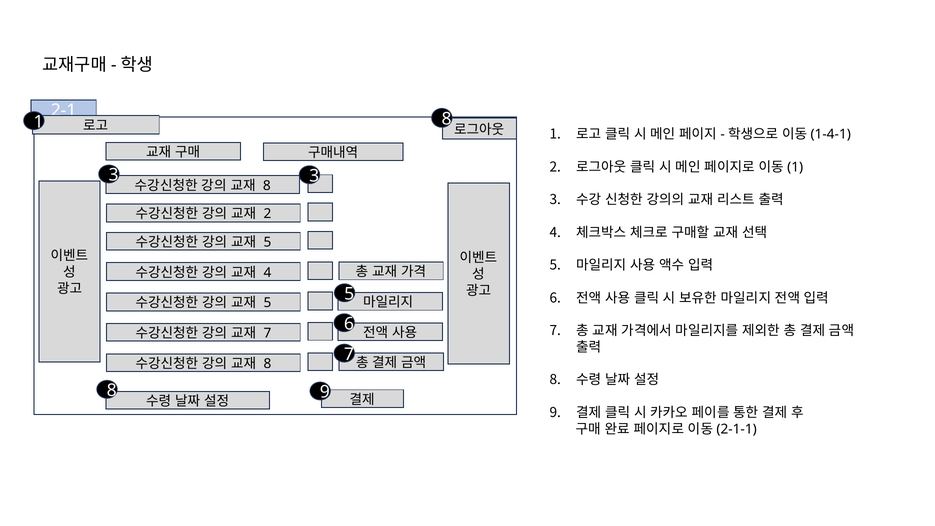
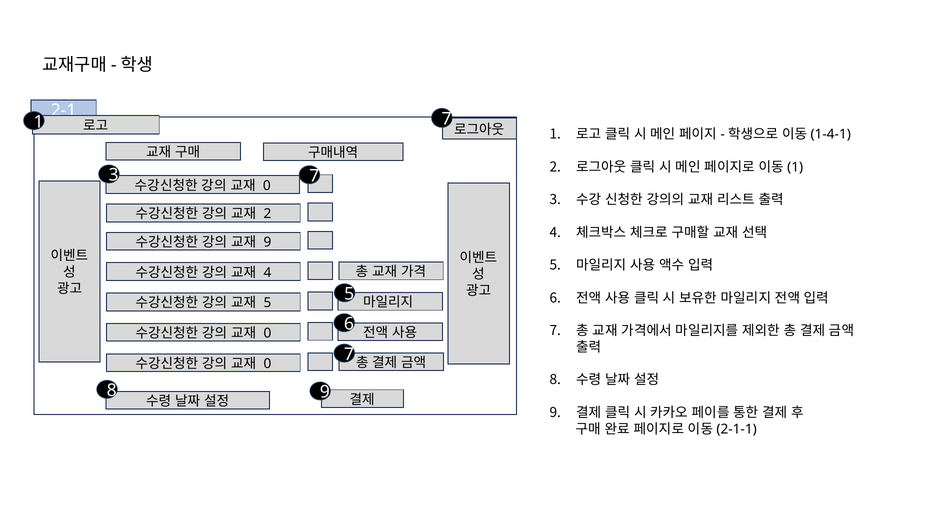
1 8: 8 -> 7 (447, 119)
3 3: 3 -> 7 (314, 176)
8: 8 -> 0 (267, 185)
5: 5 -> 9 (267, 242)
7: 7 -> 0 (267, 333)
8: 8 -> 0 (267, 364)
